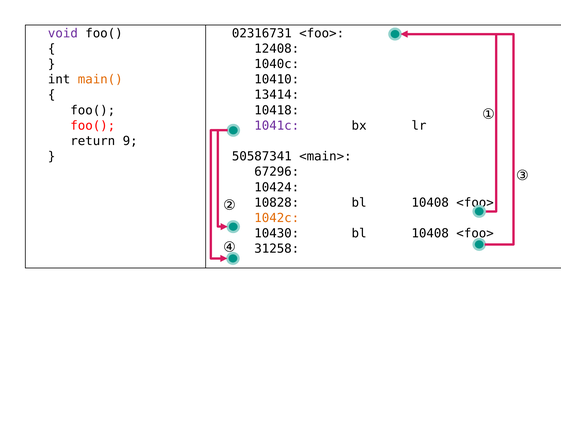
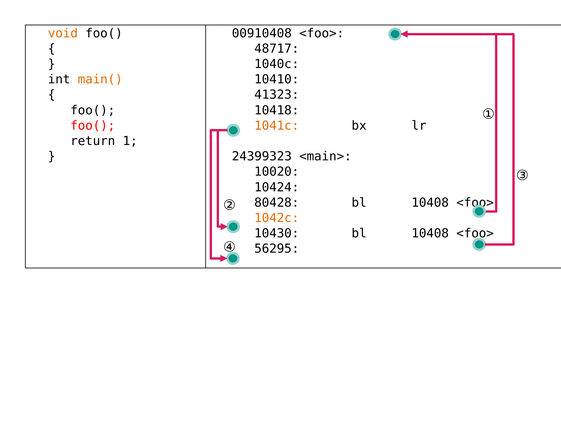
void colour: purple -> orange (63, 33)
02316731: 02316731 -> 00910408 (262, 33)
12408: 12408 -> 48717 (277, 49)
13414: 13414 -> 41323 (277, 95)
1041c colour: purple -> orange (277, 126)
9: 9 -> 1 (130, 141)
50587341: 50587341 -> 24399323 (262, 156)
67296: 67296 -> 10020 (277, 172)
10828: 10828 -> 80428 (277, 203)
31258: 31258 -> 56295 (277, 249)
